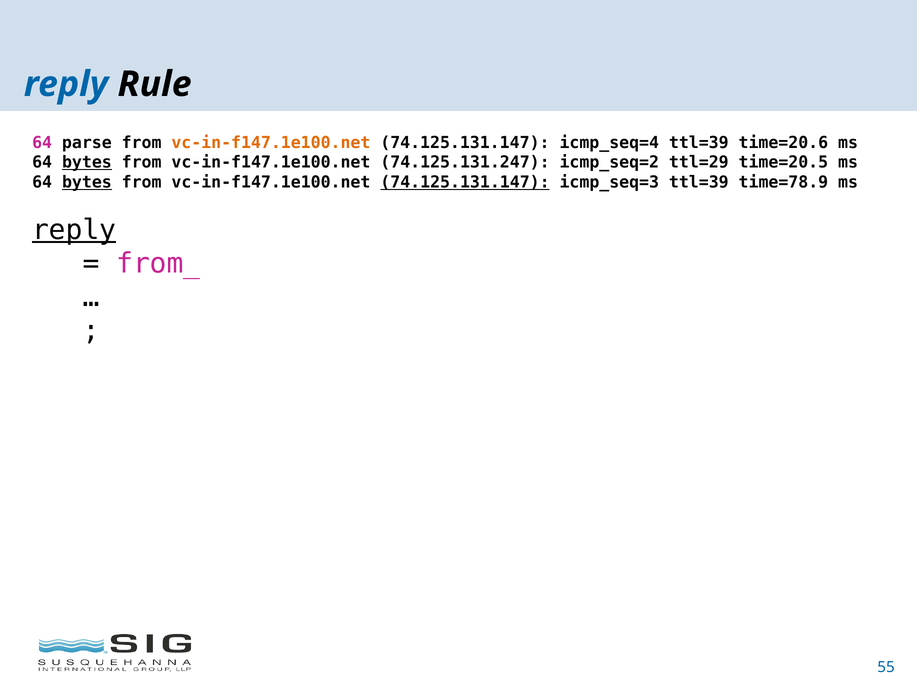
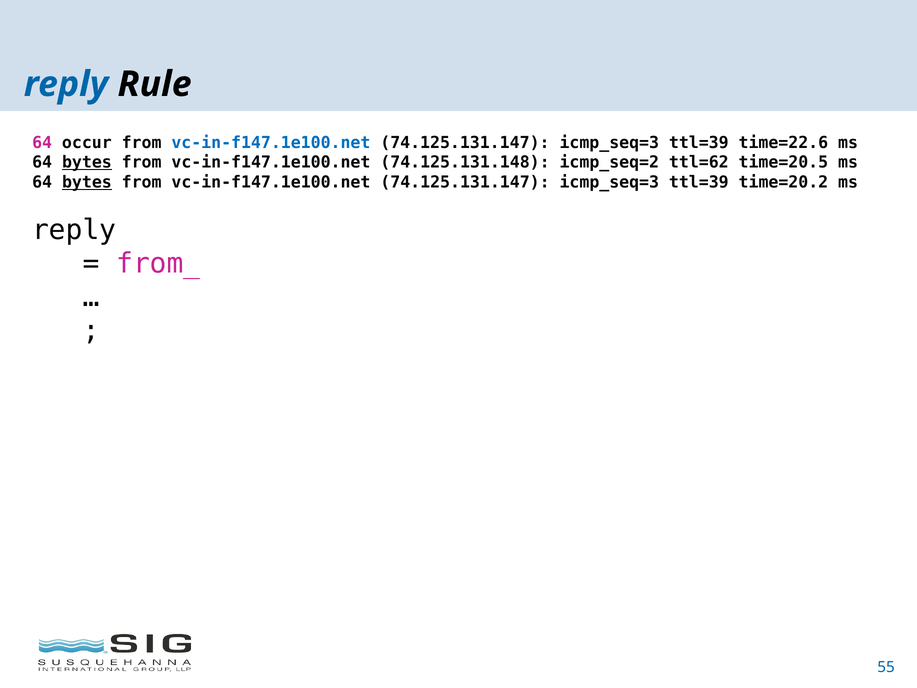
parse: parse -> occur (87, 143)
vc-in-f147.1e100.net colour: orange -> blue (271, 143)
icmp_seq=4: icmp_seq=4 -> icmp_seq=3 (609, 143)
time=20.6: time=20.6 -> time=22.6 (783, 143)
74.125.131.247: 74.125.131.247 -> 74.125.131.148 (465, 162)
ttl=29: ttl=29 -> ttl=62 (699, 162)
74.125.131.147 underline: present -> none (465, 182)
time=78.9: time=78.9 -> time=20.2 (783, 182)
reply underline: present -> none (74, 230)
